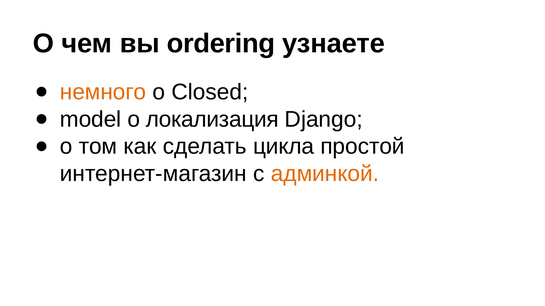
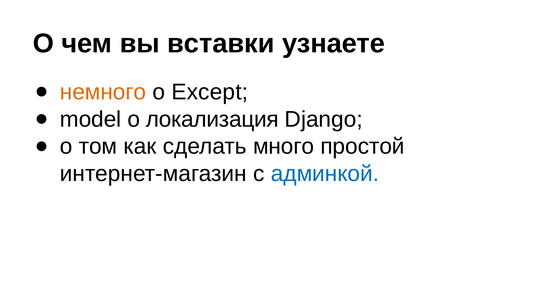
ordering: ordering -> вставки (221, 43)
Closed: Closed -> Except (210, 92)
цикла: цикла -> много (284, 147)
админкой colour: orange -> blue (325, 174)
